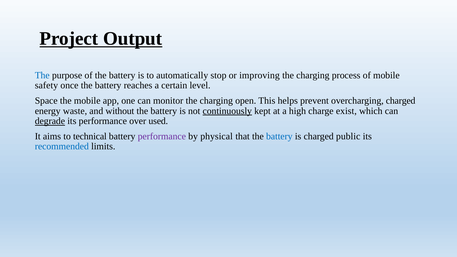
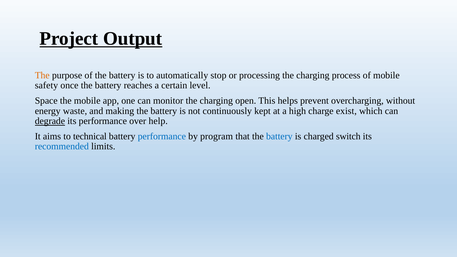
The colour: blue -> orange (42, 75)
improving: improving -> processing (260, 75)
overcharging charged: charged -> without (401, 101)
without: without -> making (120, 111)
continuously underline: present -> none (227, 111)
used: used -> help (158, 121)
performance colour: purple -> blue (162, 136)
physical: physical -> program (217, 136)
public: public -> switch (348, 136)
